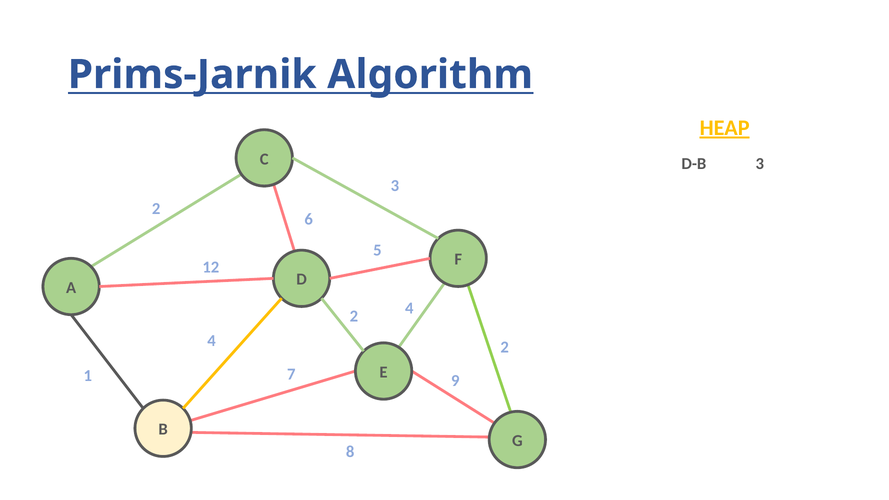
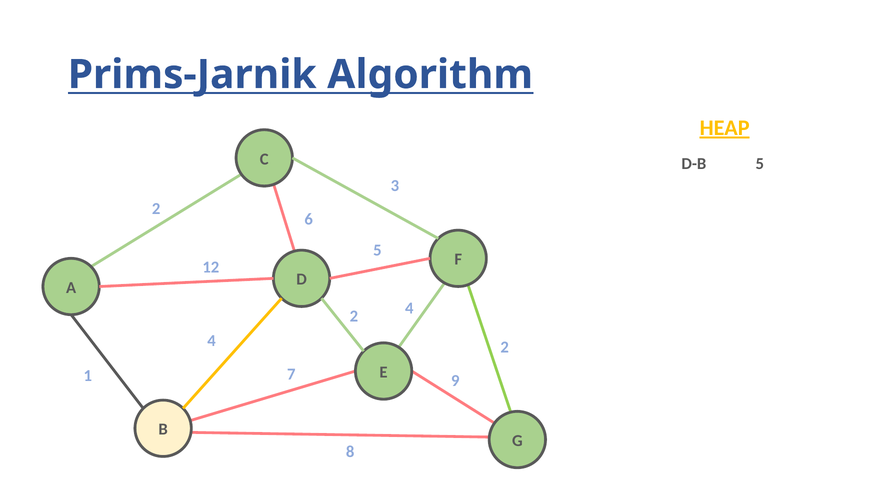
D-B 3: 3 -> 5 (760, 164)
